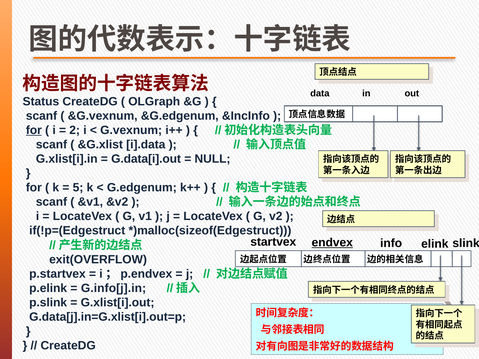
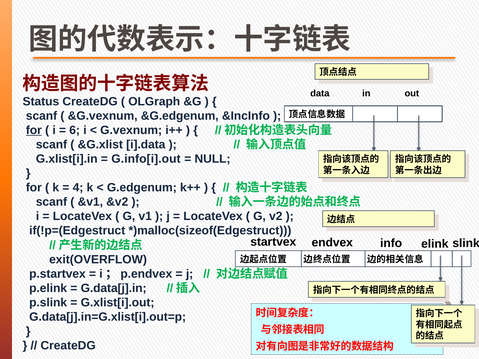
2: 2 -> 6 (75, 130)
G.data[i].out: G.data[i].out -> G.info[i].out (146, 159)
5: 5 -> 4 (78, 188)
endvex underline: present -> none (332, 243)
G.info[j].in: G.info[j].in -> G.data[j].in (114, 288)
